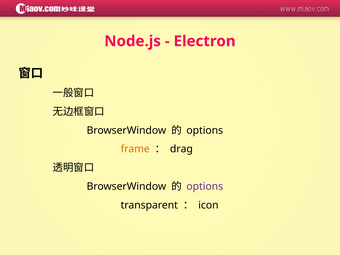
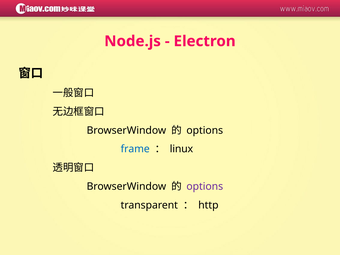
frame colour: orange -> blue (135, 149)
drag: drag -> linux (181, 149)
icon: icon -> http (208, 205)
